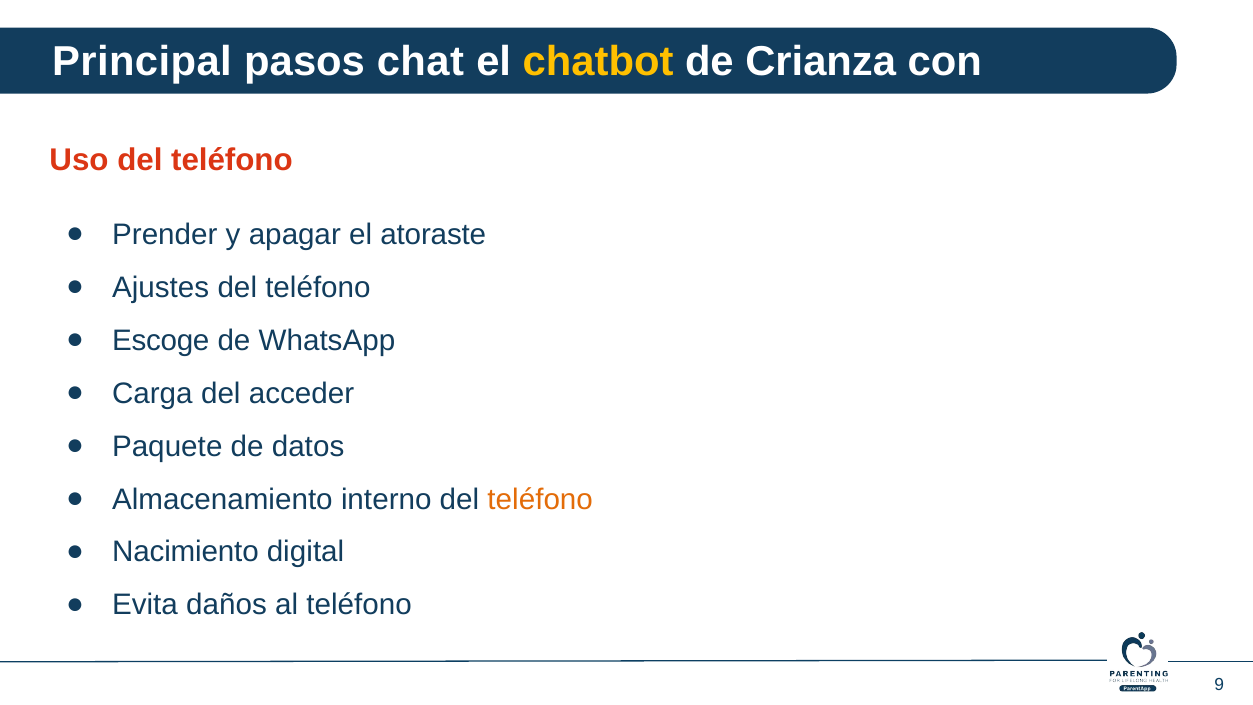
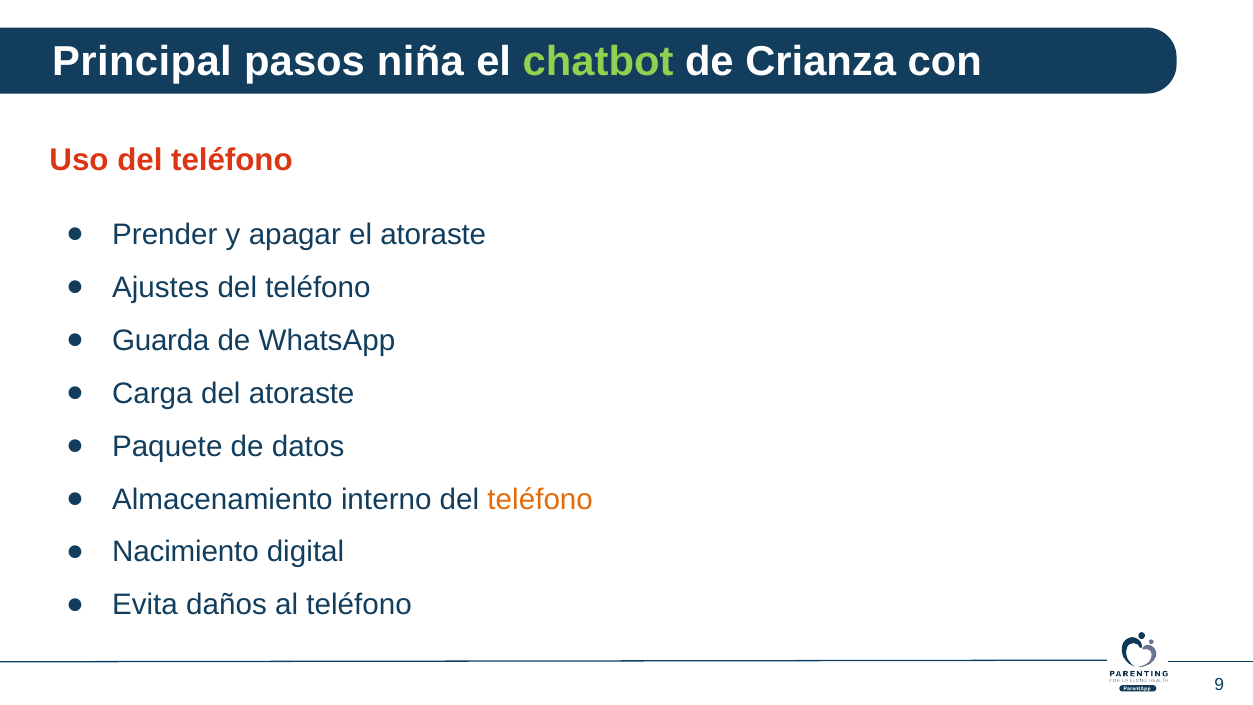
chat: chat -> niña (420, 61)
chatbot colour: yellow -> light green (598, 61)
Escoge: Escoge -> Guarda (161, 340)
del acceder: acceder -> atoraste (302, 393)
